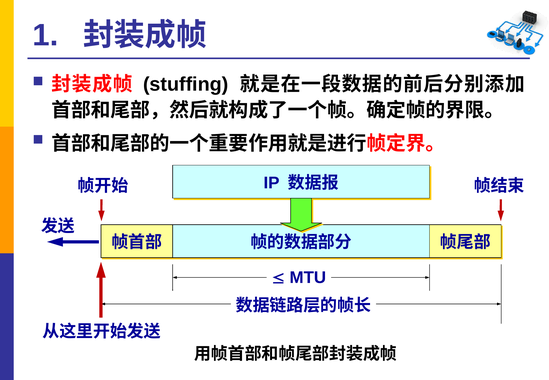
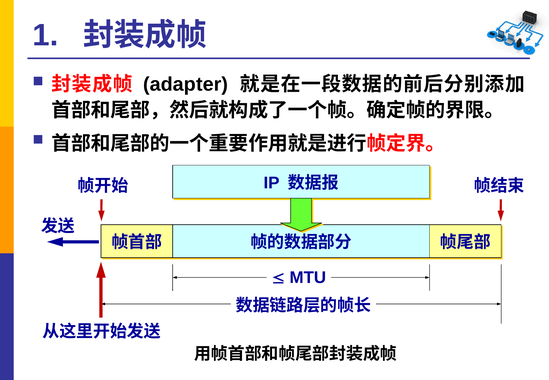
stuffing: stuffing -> adapter (186, 84)
